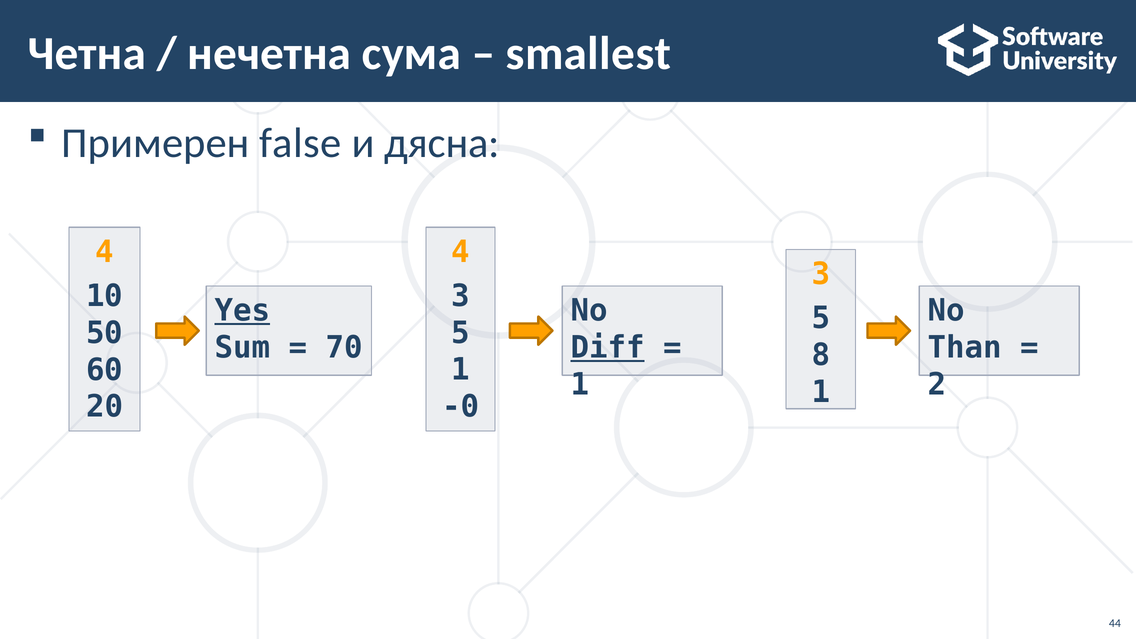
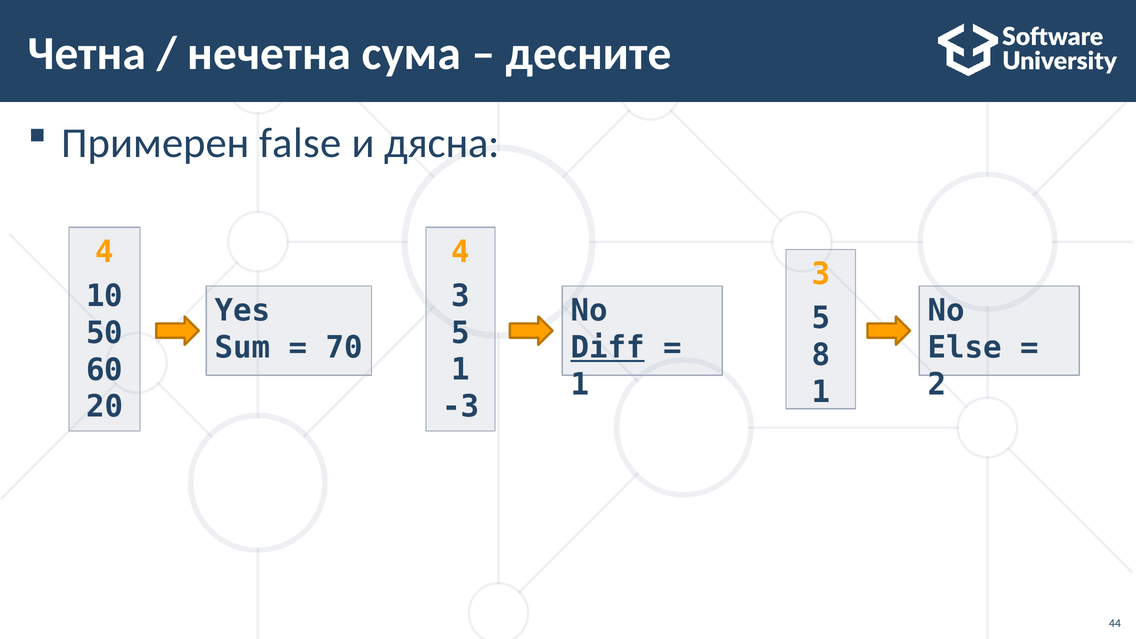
smallest: smallest -> десните (589, 54)
Yes underline: present -> none (242, 311)
Than: Than -> Else (965, 348)
-0: -0 -> -3 (461, 407)
